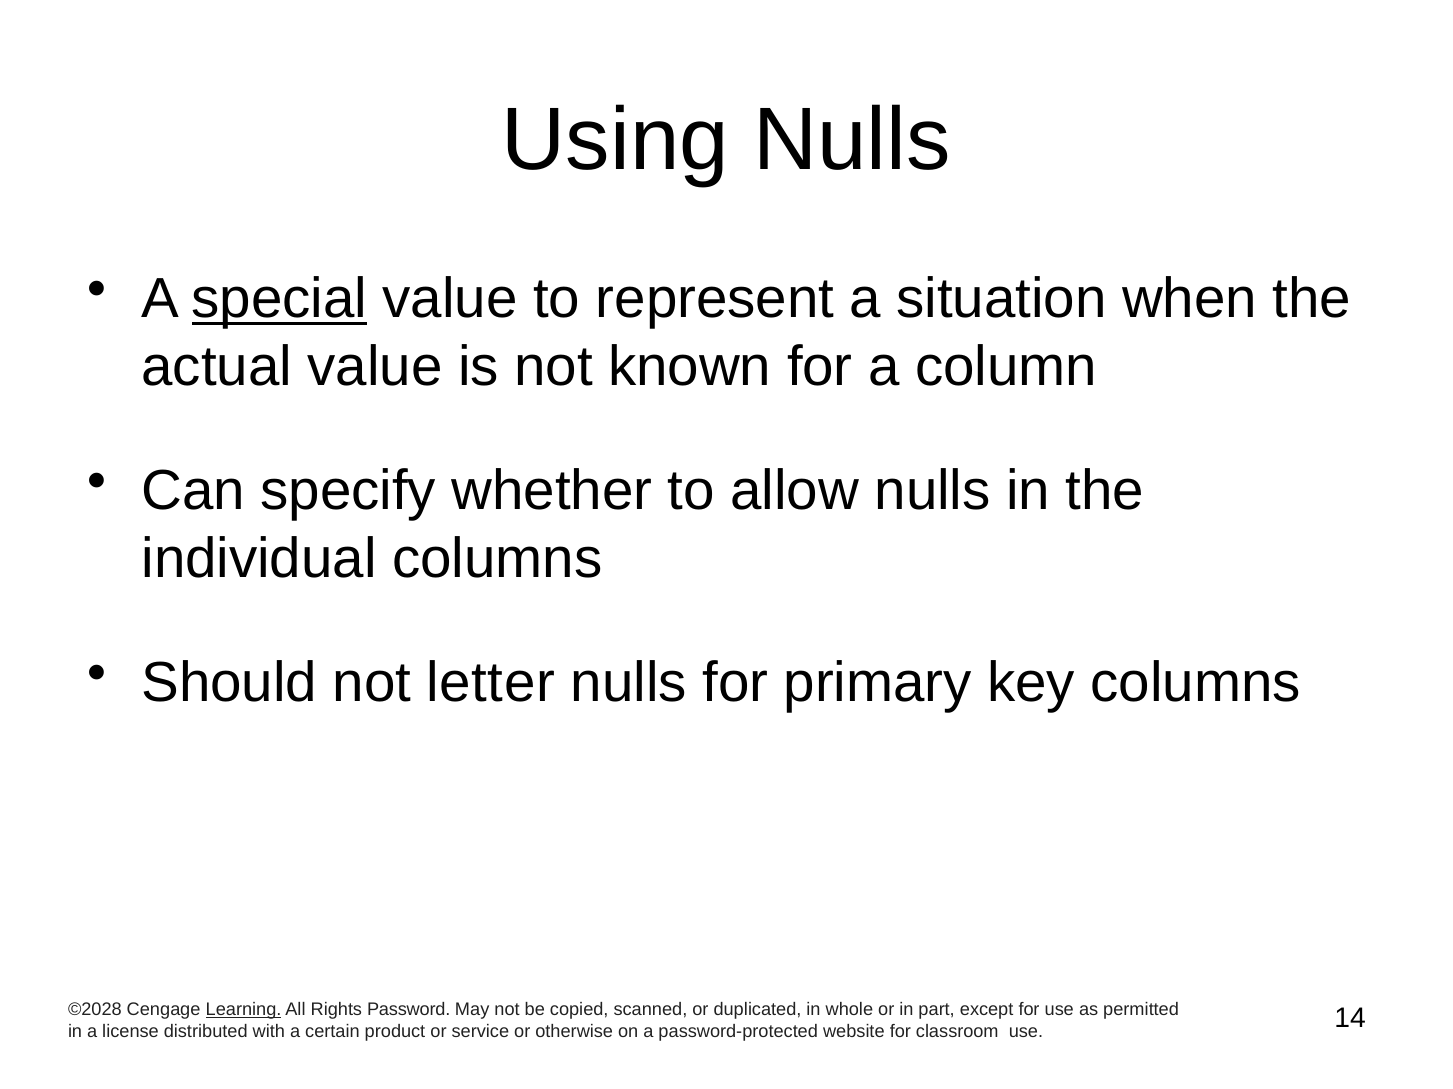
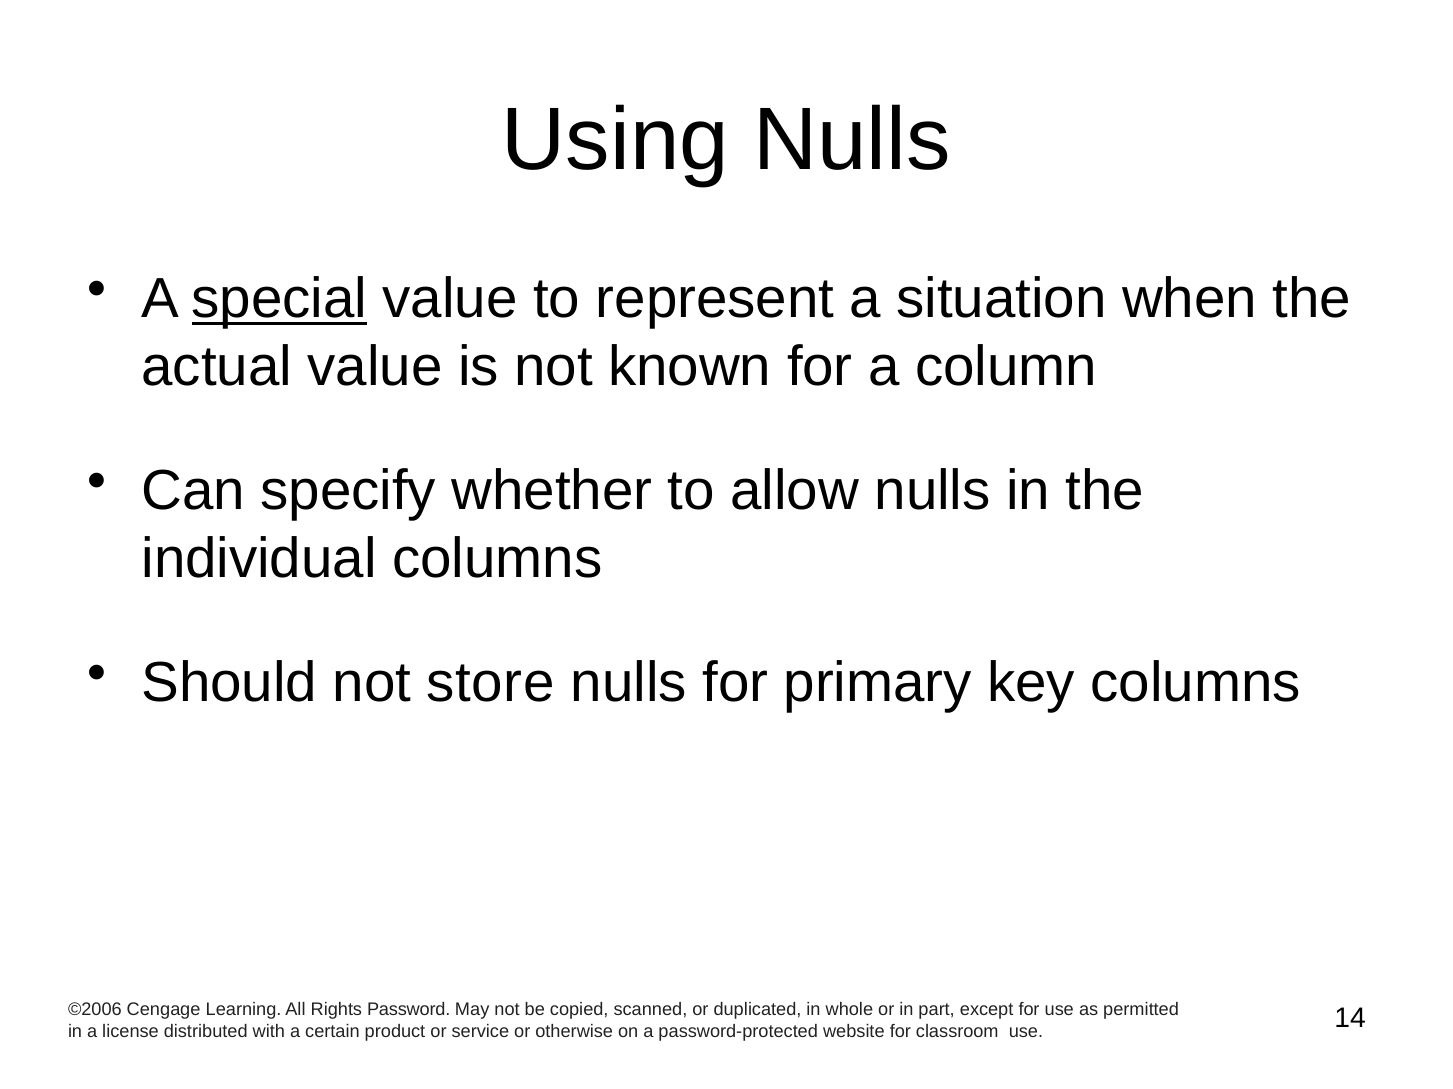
letter: letter -> store (491, 684)
©2028: ©2028 -> ©2006 (95, 1010)
Learning underline: present -> none (244, 1010)
